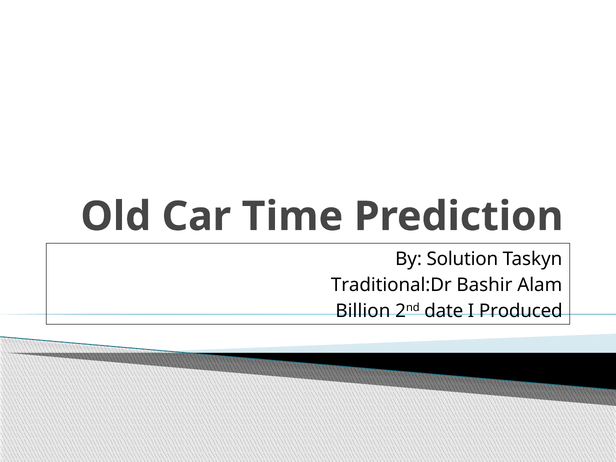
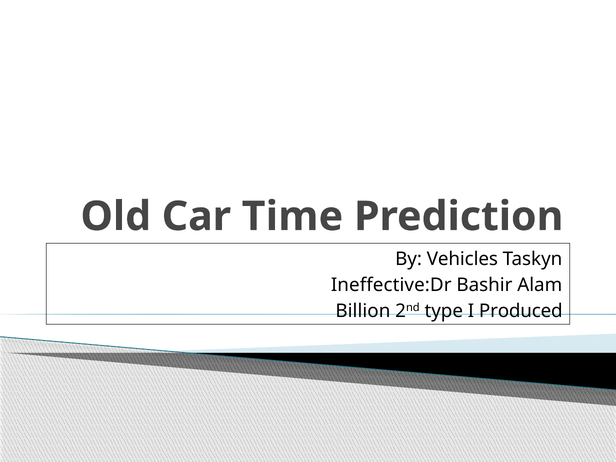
Solution: Solution -> Vehicles (462, 259)
Traditional:Dr: Traditional:Dr -> Ineffective:Dr (391, 285)
date: date -> type (444, 311)
